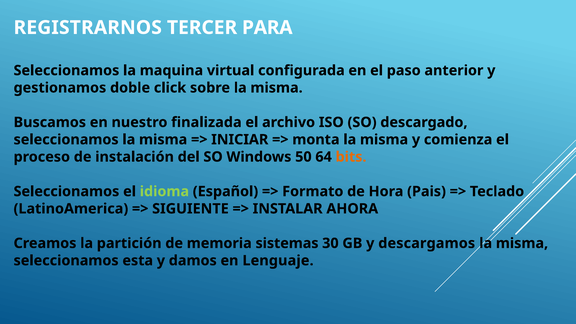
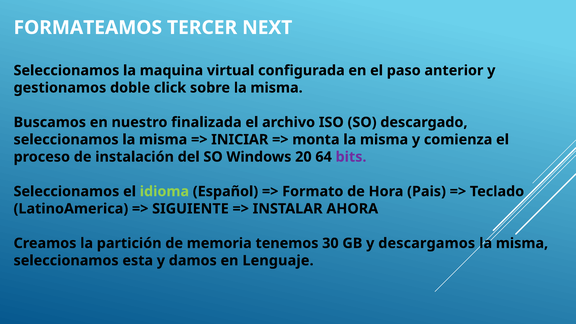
REGISTRARNOS: REGISTRARNOS -> FORMATEAMOS (88, 28)
PARA: PARA -> NEXT (267, 28)
50: 50 -> 20 (303, 157)
bits colour: orange -> purple (351, 157)
sistemas: sistemas -> tenemos (287, 243)
